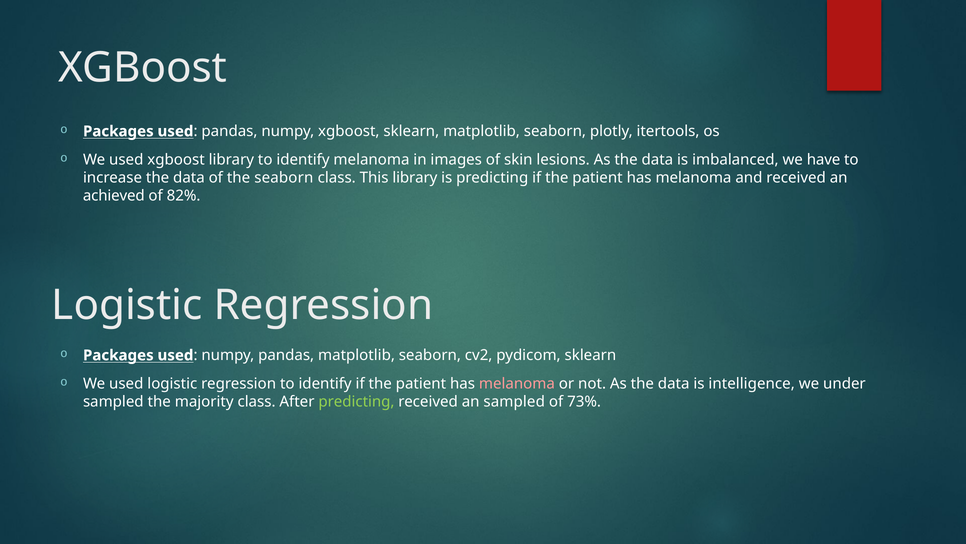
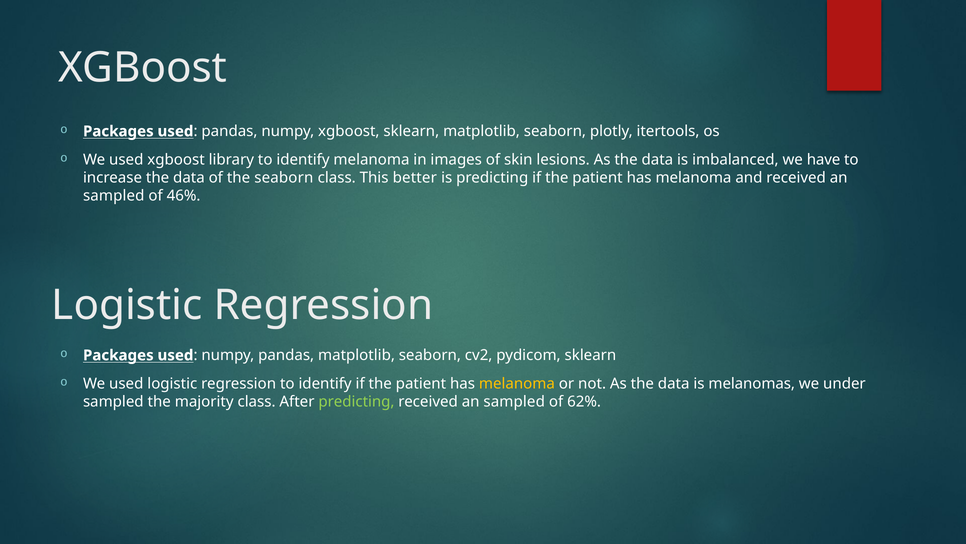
This library: library -> better (415, 177)
achieved: achieved -> sampled (114, 196)
82%: 82% -> 46% (184, 196)
melanoma colour: pink -> yellow (517, 383)
intelligence: intelligence -> melanomas (752, 383)
73%: 73% -> 62% (584, 401)
